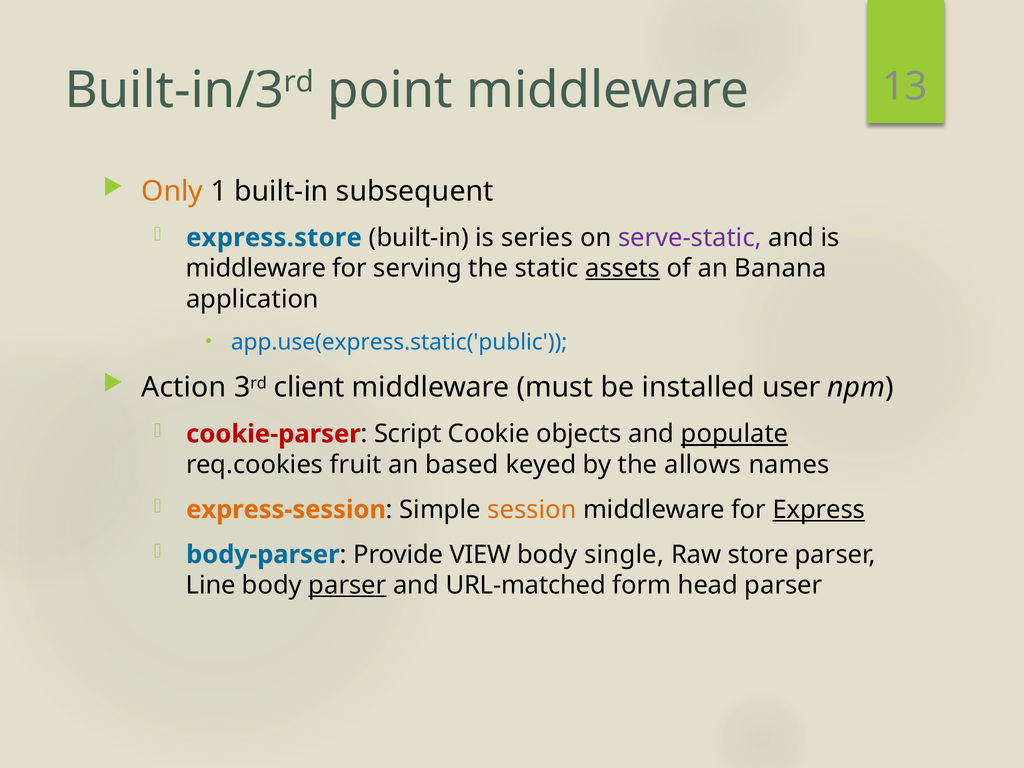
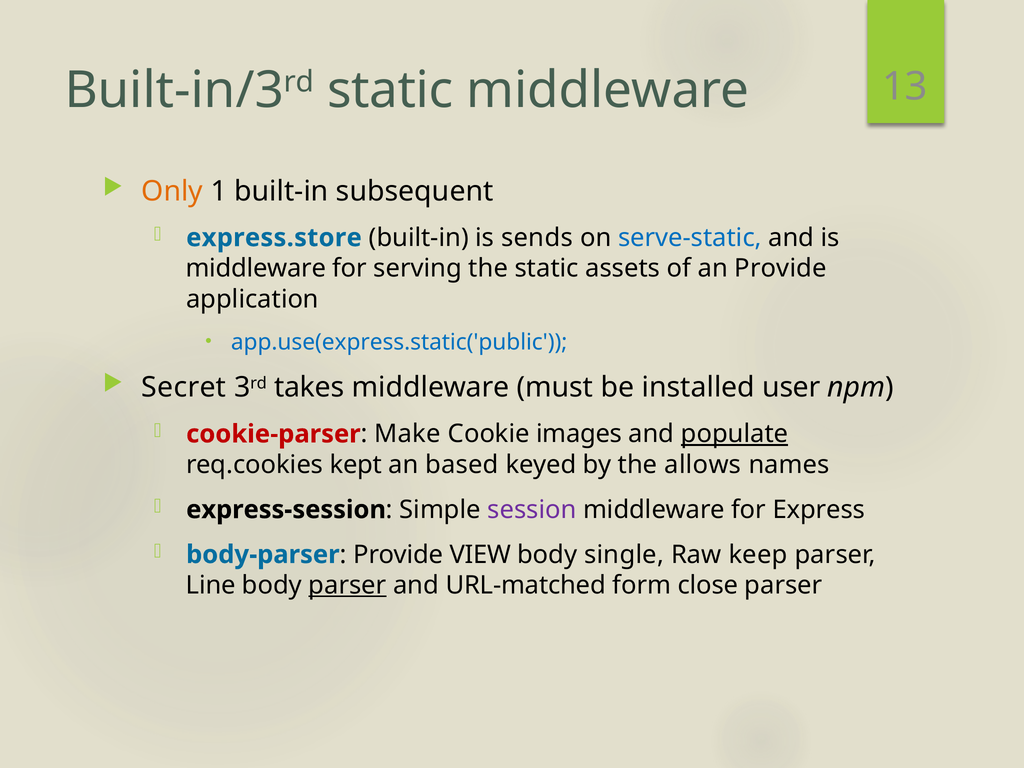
Built-in/3rd point: point -> static (390, 90)
series: series -> sends (537, 238)
serve-static colour: purple -> blue (690, 238)
assets underline: present -> none (623, 268)
an Banana: Banana -> Provide (781, 268)
Action: Action -> Secret (184, 388)
client: client -> takes (309, 388)
Script: Script -> Make (408, 434)
objects: objects -> images (579, 434)
fruit: fruit -> kept (356, 465)
express-session colour: orange -> black (286, 510)
session colour: orange -> purple (532, 510)
Express underline: present -> none (819, 510)
store: store -> keep (758, 555)
head: head -> close (708, 585)
